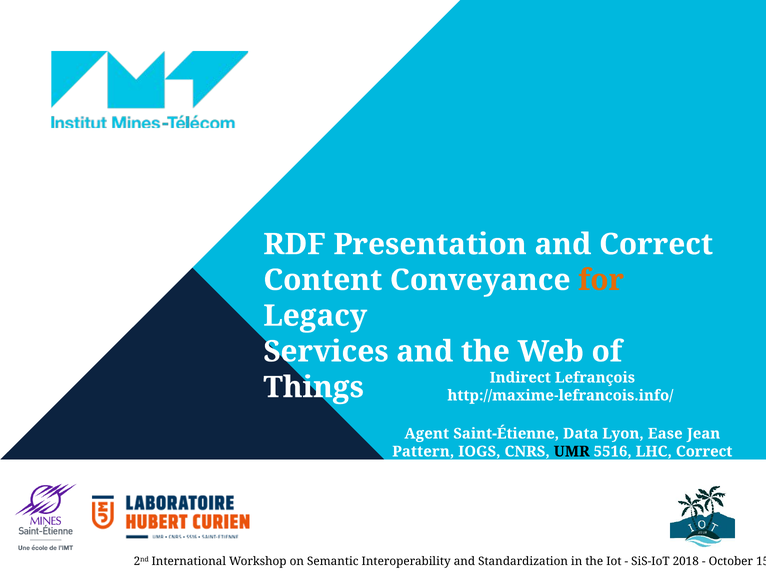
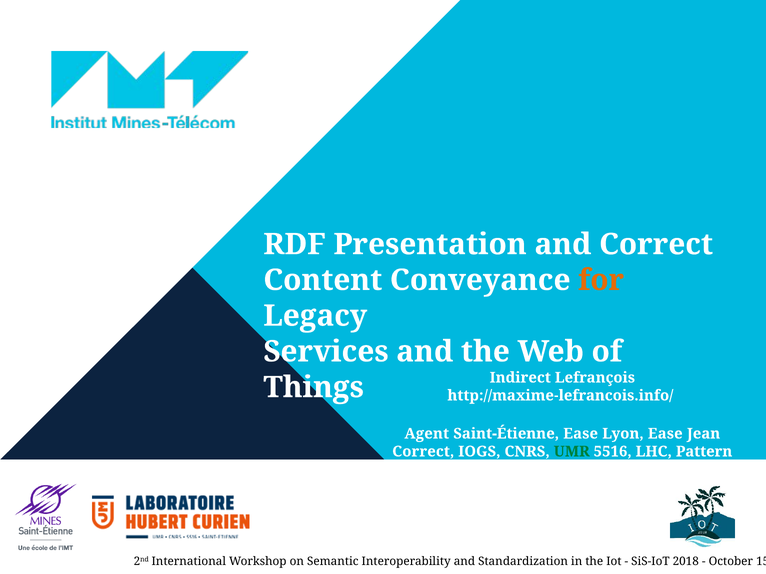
Saint-Étienne Data: Data -> Ease (581, 434)
Pattern: Pattern -> Correct (423, 452)
UMR colour: black -> green (572, 452)
LHC Correct: Correct -> Pattern (704, 452)
